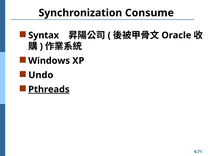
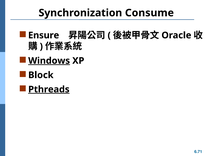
Syntax: Syntax -> Ensure (44, 35)
Windows underline: none -> present (49, 61)
Undo: Undo -> Block (41, 75)
